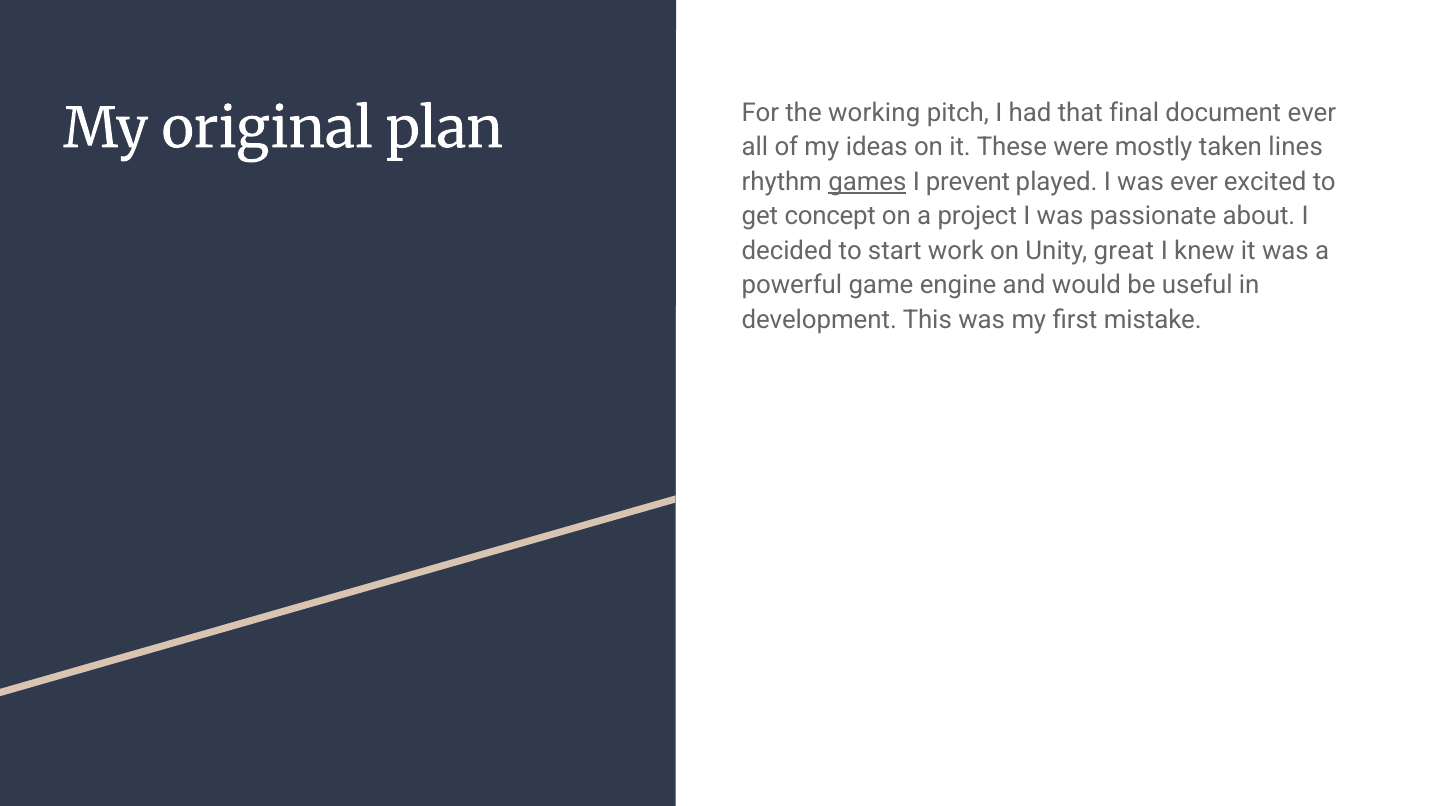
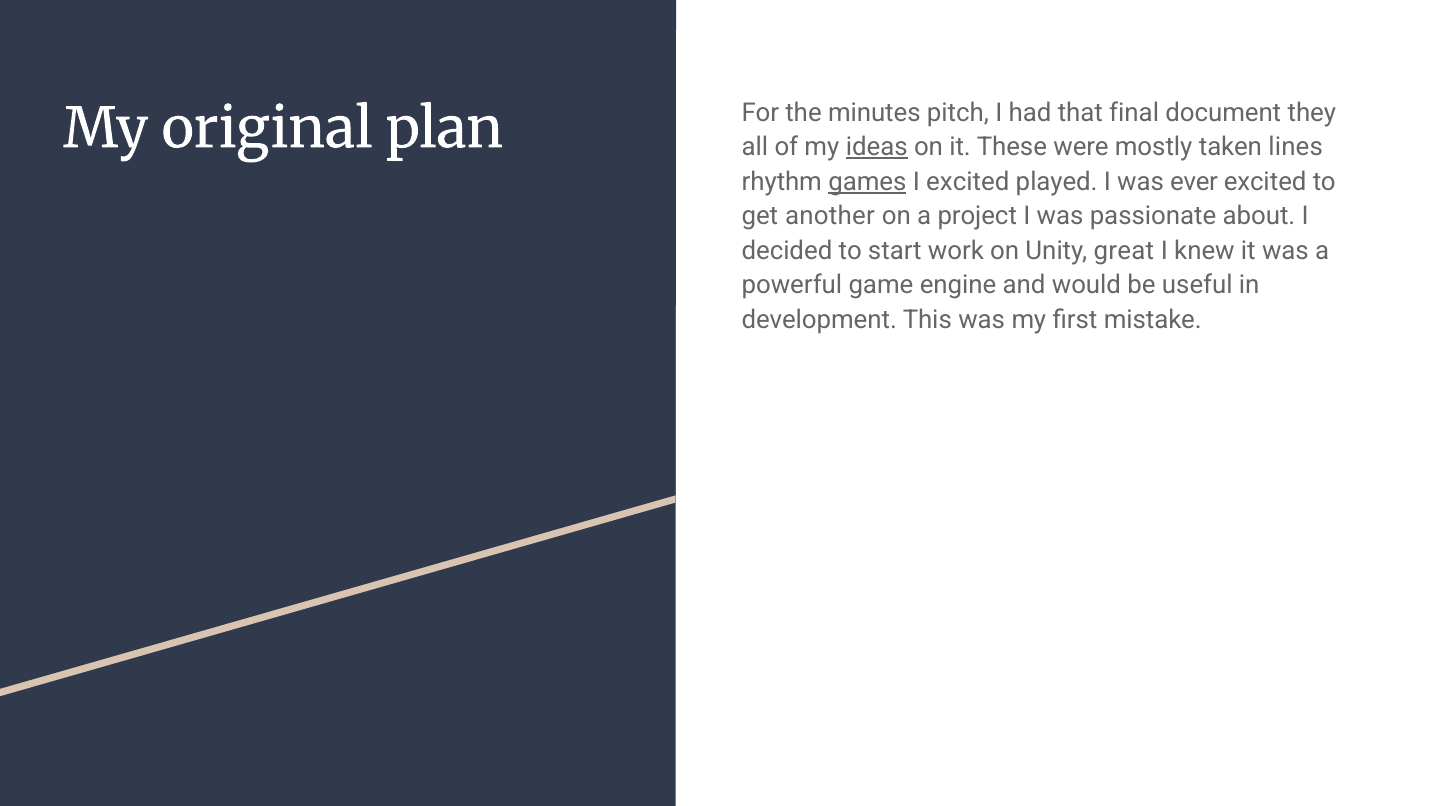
working: working -> minutes (874, 113)
document ever: ever -> they (1312, 113)
ideas underline: none -> present (877, 147)
I prevent: prevent -> excited (968, 182)
concept: concept -> another (830, 216)
